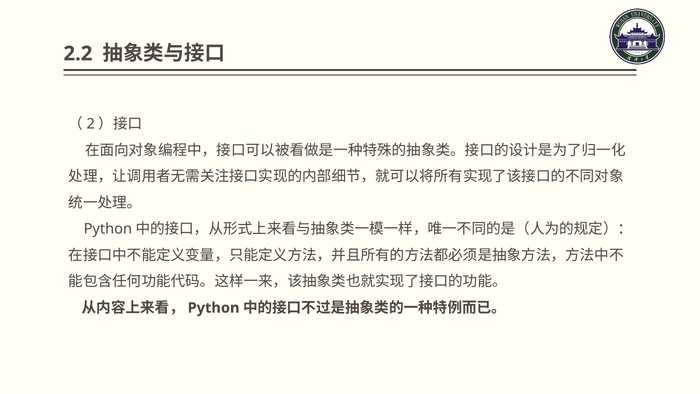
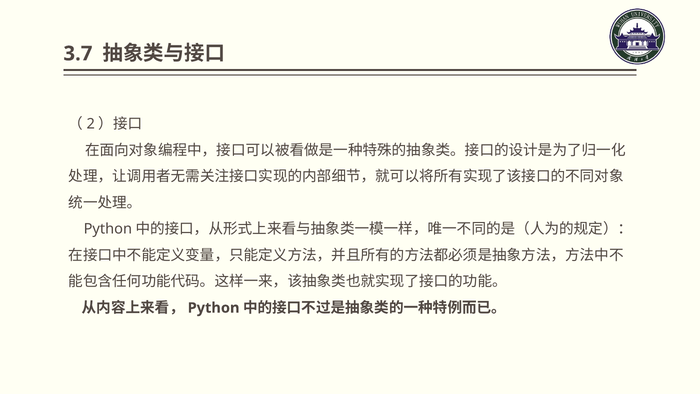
2.2: 2.2 -> 3.7 (78, 54)
